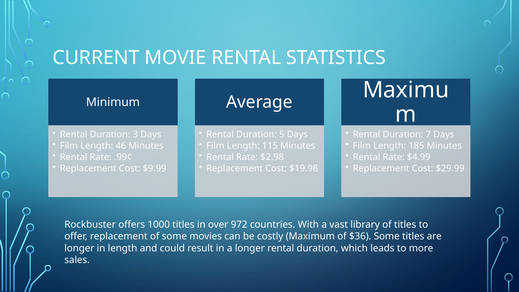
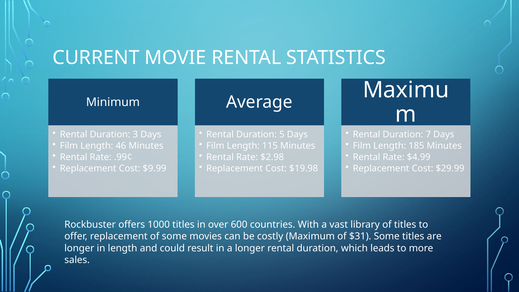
972: 972 -> 600 (239, 225)
$36: $36 -> $31 (360, 236)
